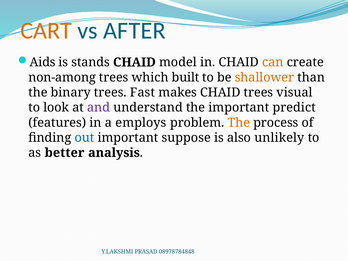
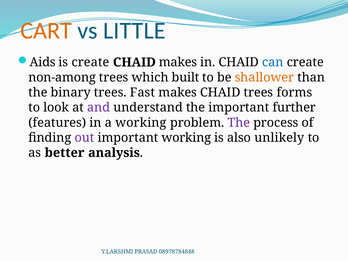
AFTER: AFTER -> LITTLE (134, 31)
is stands: stands -> create (90, 62)
CHAID model: model -> makes (178, 62)
can colour: orange -> blue (273, 62)
visual: visual -> forms (294, 92)
predict: predict -> further (294, 108)
a employs: employs -> working (141, 123)
The colour: orange -> purple (239, 123)
out colour: blue -> purple (84, 138)
important suppose: suppose -> working (186, 138)
